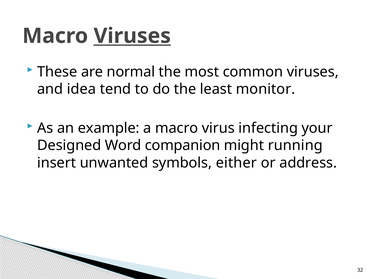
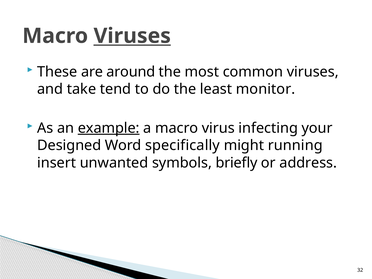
normal: normal -> around (131, 72)
idea: idea -> take (81, 89)
example underline: none -> present (109, 128)
companion: companion -> specifically (182, 145)
either: either -> briefly (237, 163)
